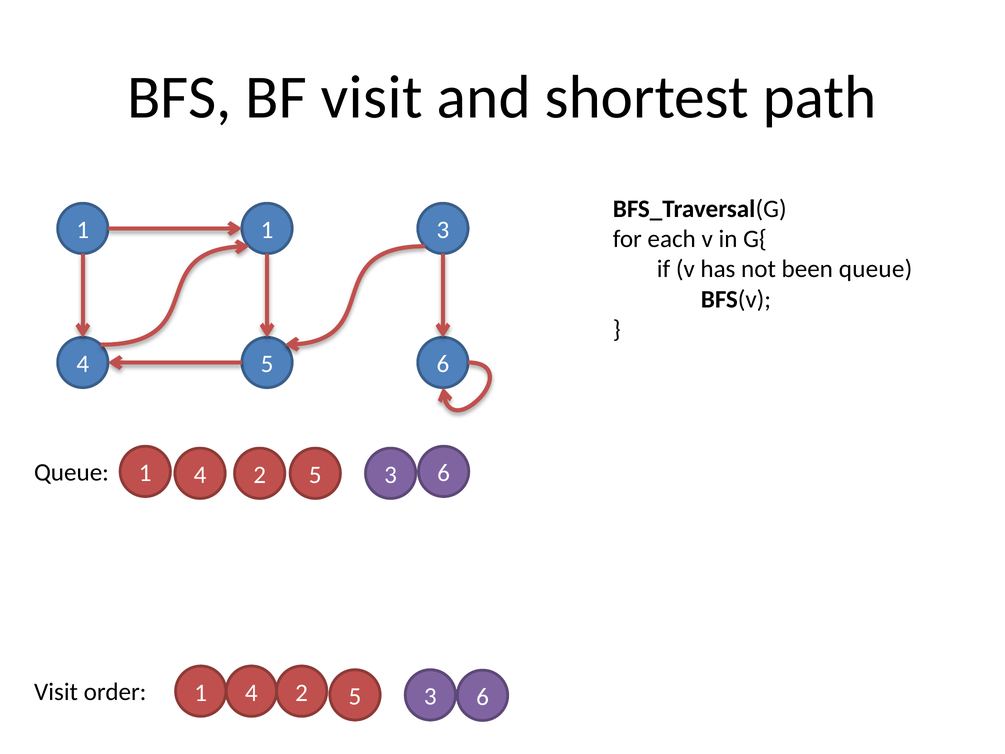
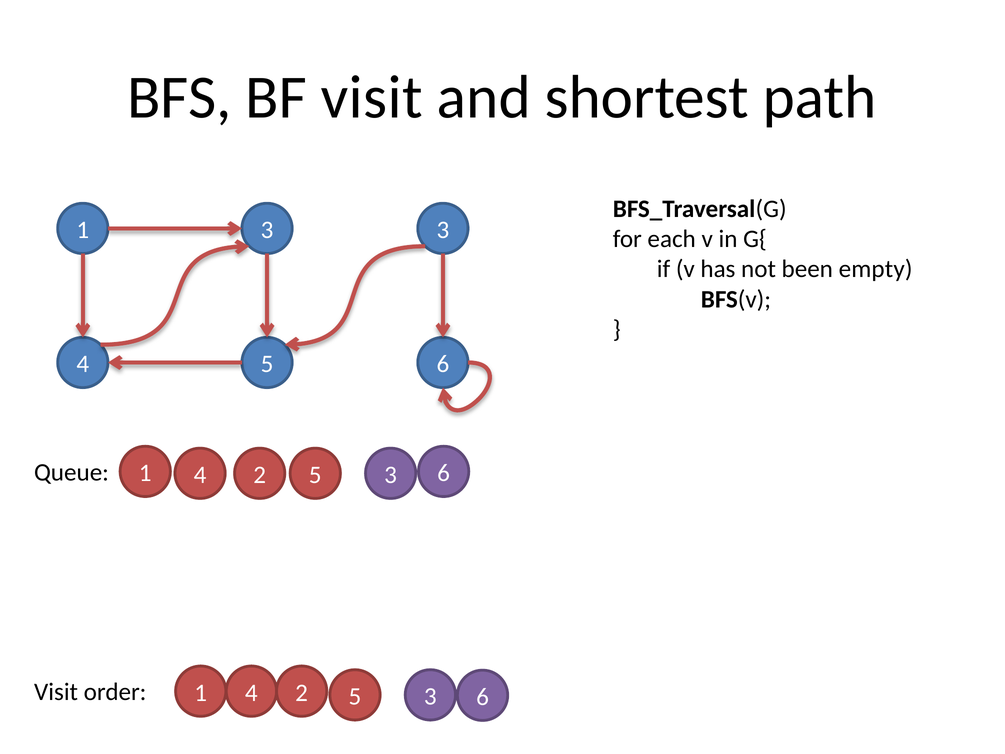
1: 1 -> 3 (267, 230)
been queue: queue -> empty (876, 269)
